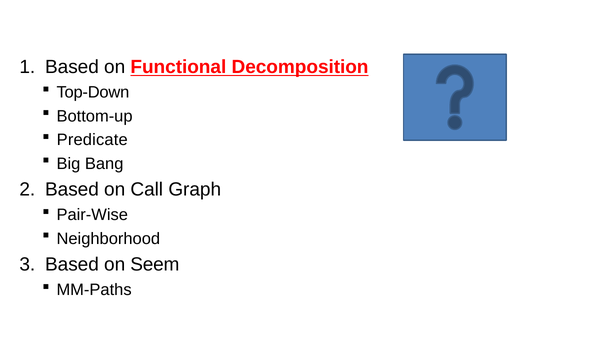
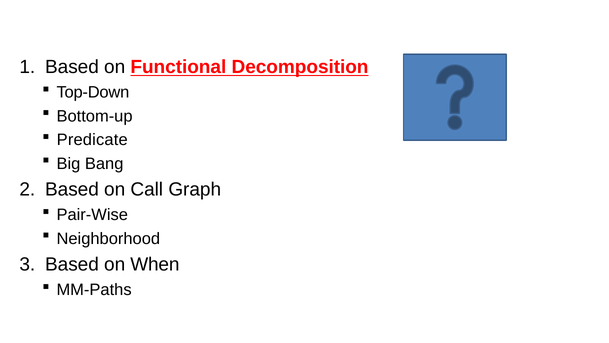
Seem: Seem -> When (155, 264)
